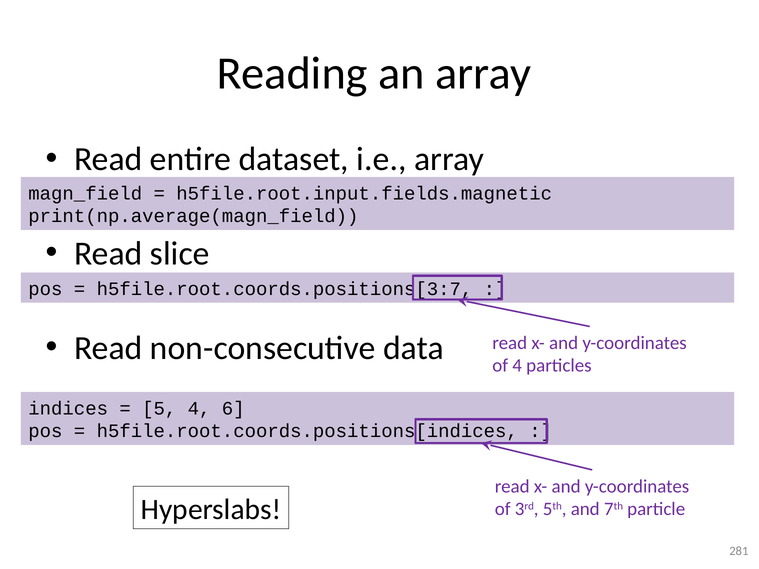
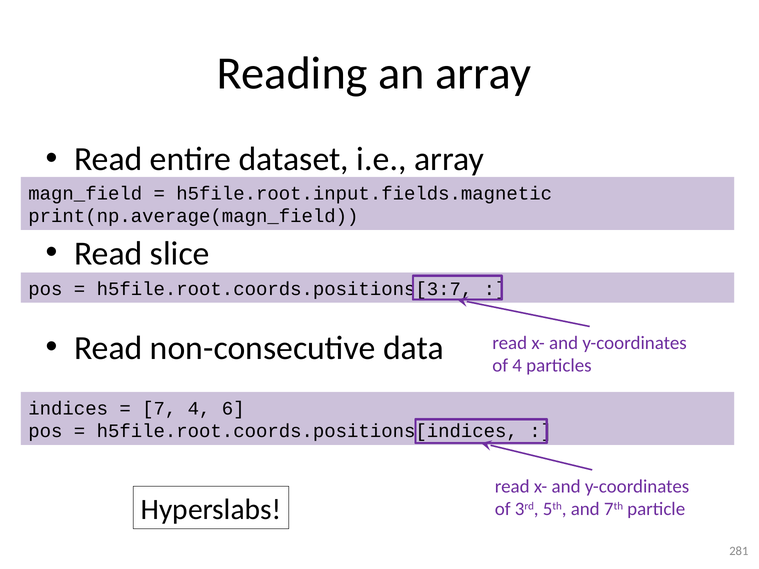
5: 5 -> 7 (159, 409)
